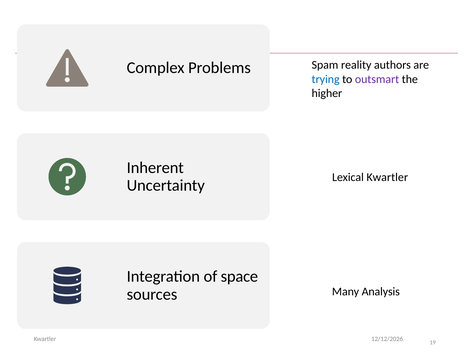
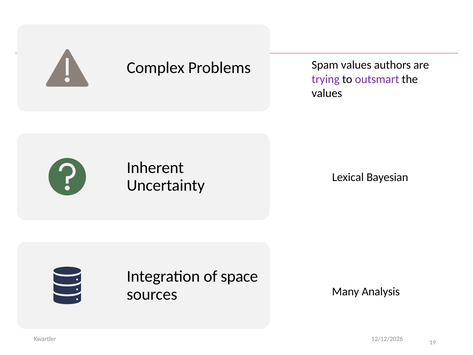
Spam reality: reality -> values (356, 65)
trying colour: blue -> purple (326, 79)
higher: higher -> values (327, 93)
Lexical Kwartler: Kwartler -> Bayesian (387, 177)
